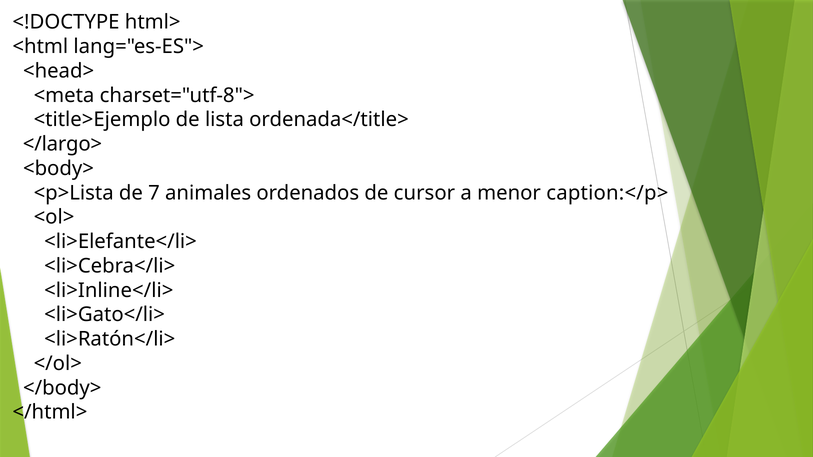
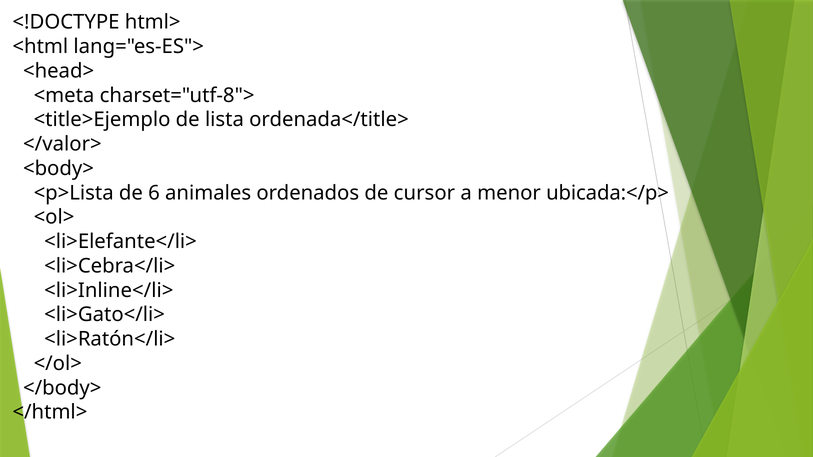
</largo>: </largo> -> </valor> (62, 144)
7: 7 -> 6 (154, 193)
caption:</p>: caption:</p> -> ubicada:</p> (608, 193)
